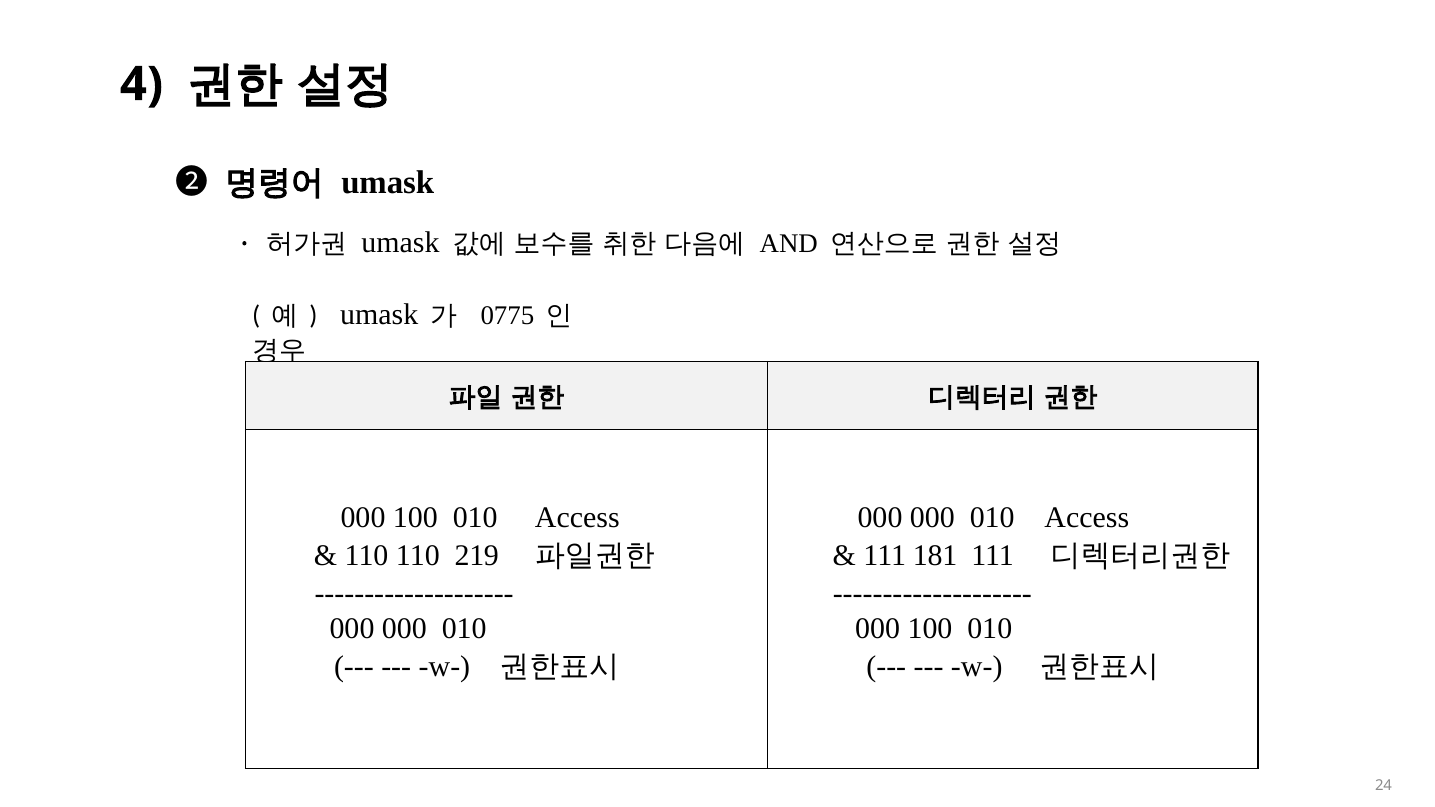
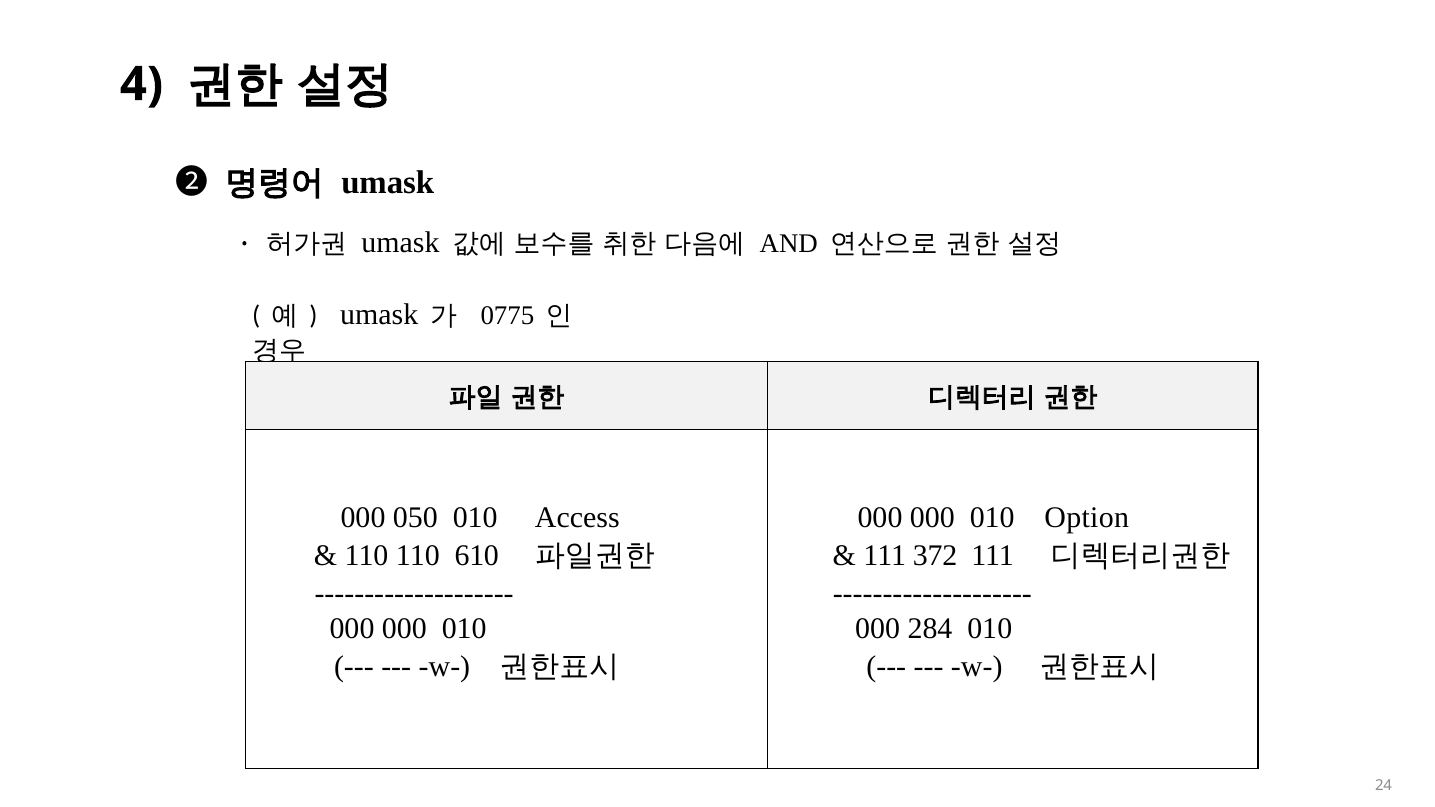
100: 100 -> 050 (415, 517)
000 010 Access: Access -> Option (1087, 517)
219: 219 -> 610 (477, 555)
181: 181 -> 372 (935, 555)
100: 100 -> 284 (930, 629)
